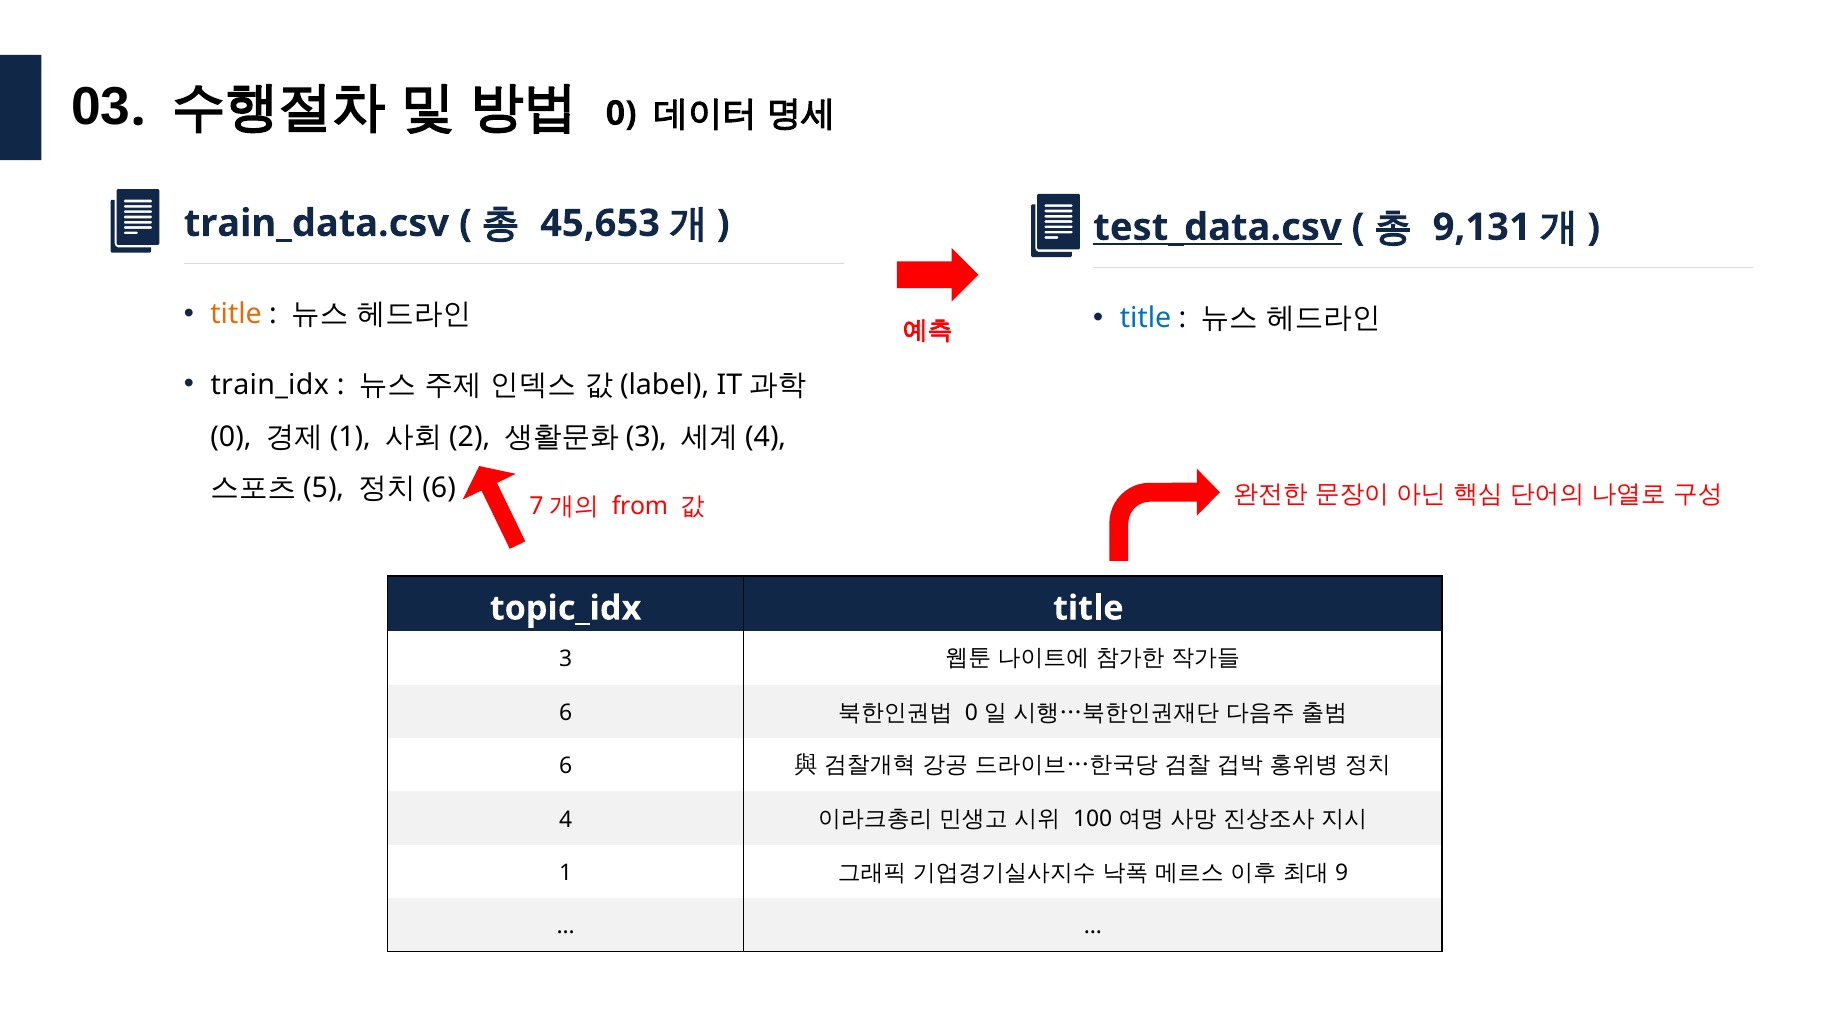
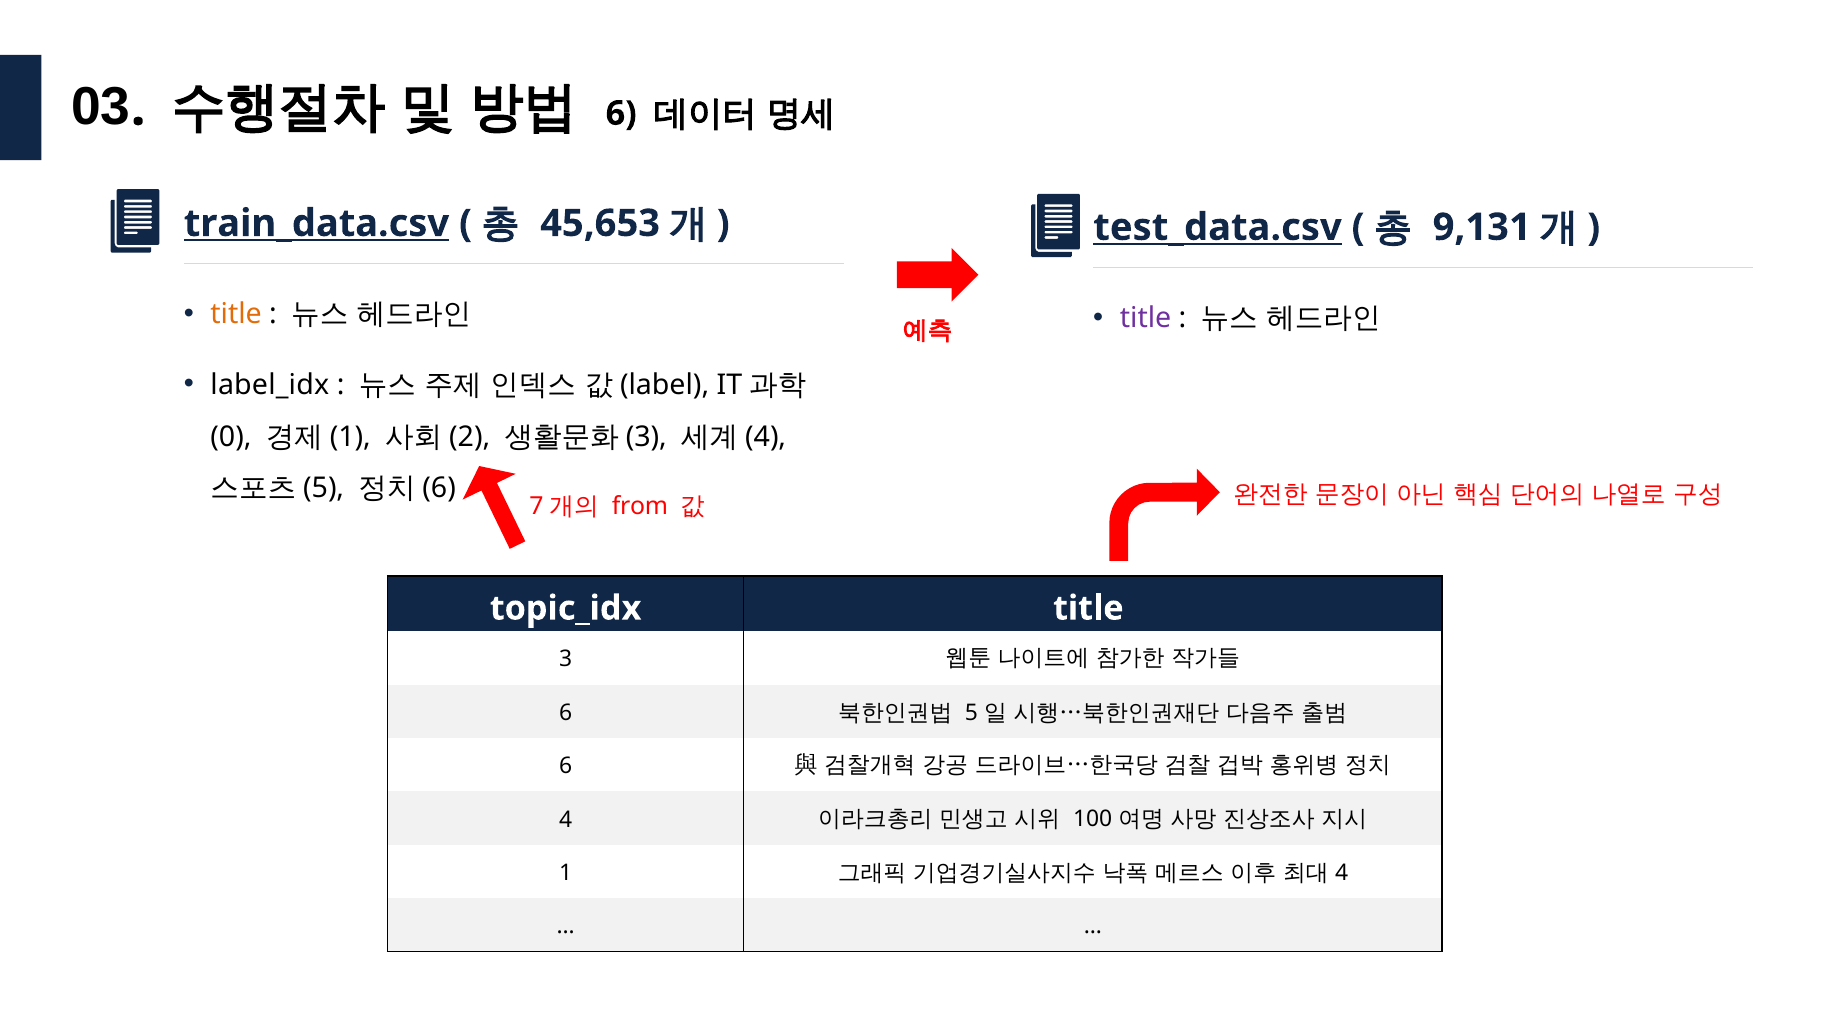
0: 0 -> 6 (621, 113)
train_data.csv underline: none -> present (316, 223)
title colour: blue -> purple (1146, 318)
train_idx: train_idx -> label_idx (270, 385)
0: 0 -> 5 (971, 712)
9: 9 -> 4 (1342, 872)
